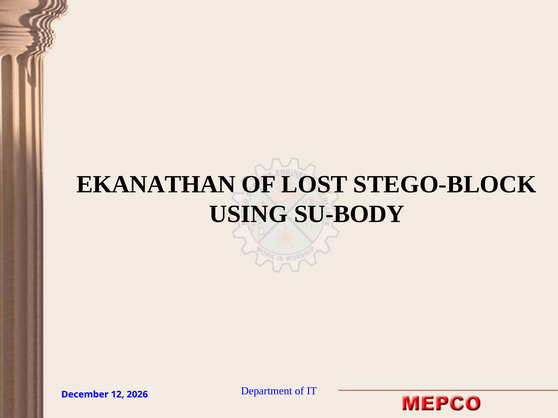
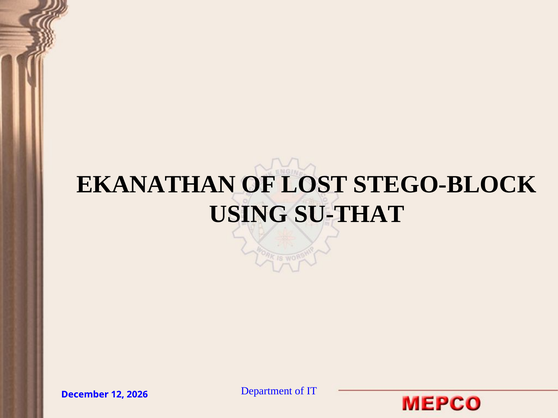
SU-BODY: SU-BODY -> SU-THAT (349, 214)
